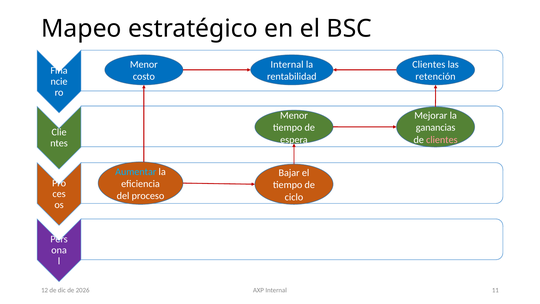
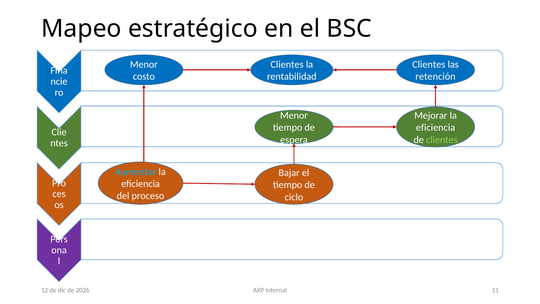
Internal: Internal -> Clientes (287, 64)
ganancias: ganancias -> eficiencia (436, 127)
clientes colour: pink -> light green (442, 140)
